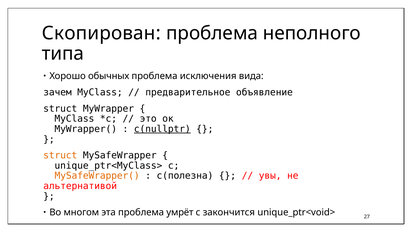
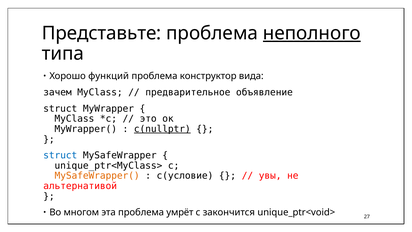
Скопирован: Скопирован -> Представьте (102, 33)
неполного underline: none -> present (312, 33)
обычных: обычных -> функций (109, 76)
исключения: исключения -> конструктор (208, 76)
struct colour: orange -> blue (60, 155)
c(полезна: c(полезна -> c(условие (185, 176)
